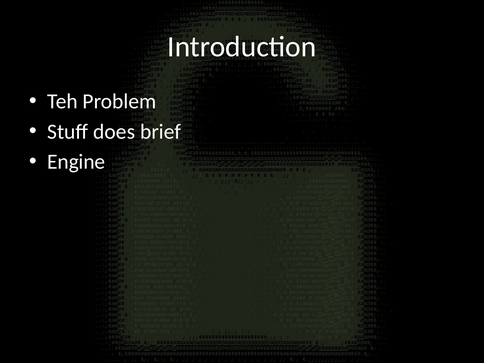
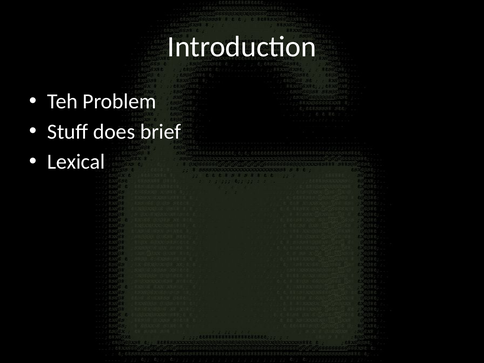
Engine: Engine -> Lexical (76, 162)
